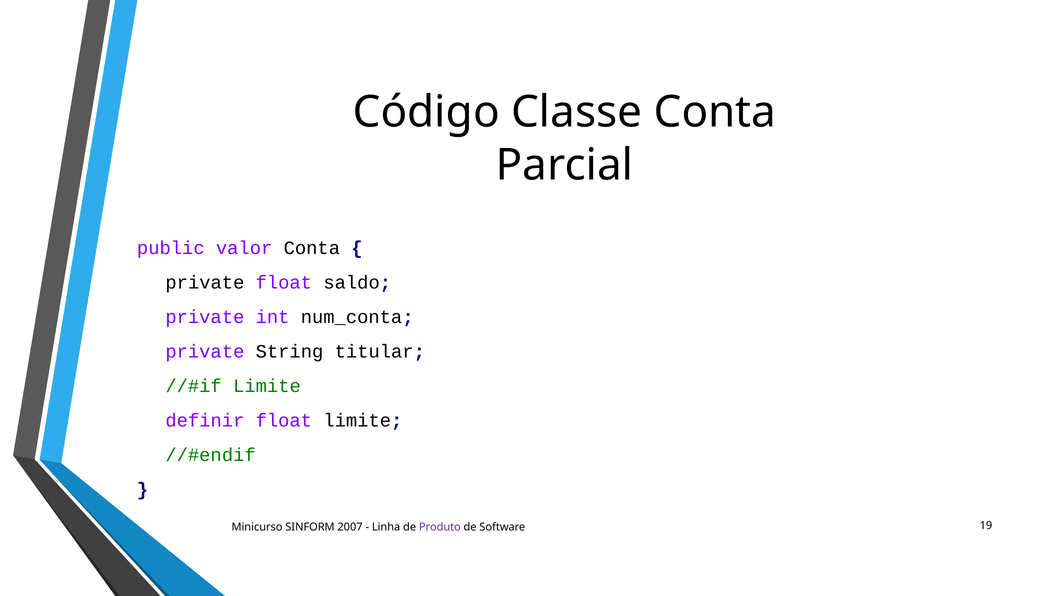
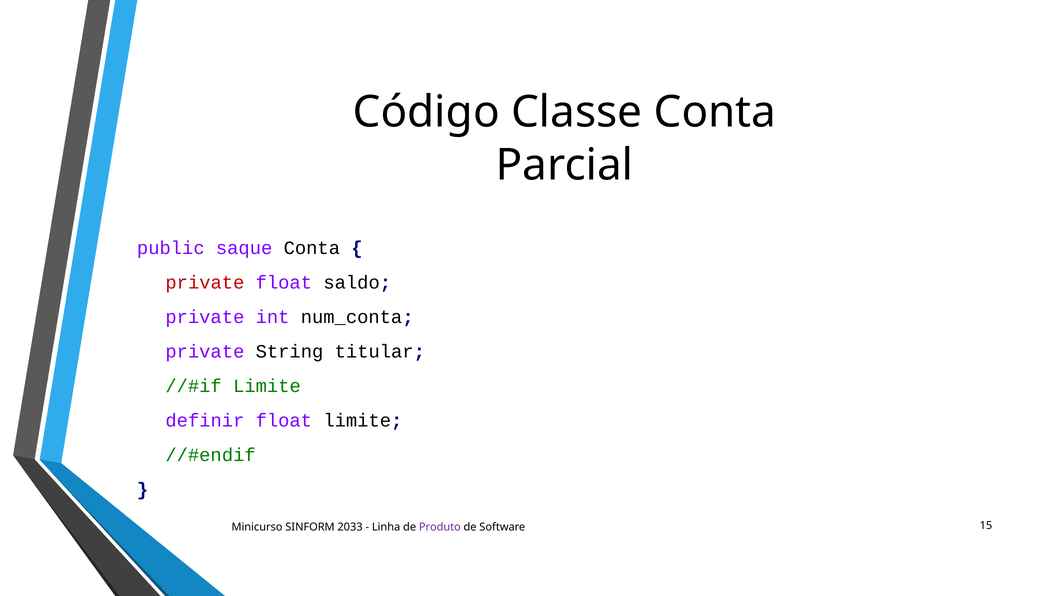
valor: valor -> saque (244, 248)
private colour: black -> red (205, 283)
2007: 2007 -> 2033 (350, 527)
19: 19 -> 15 (986, 526)
